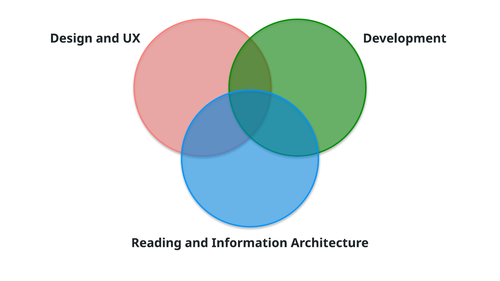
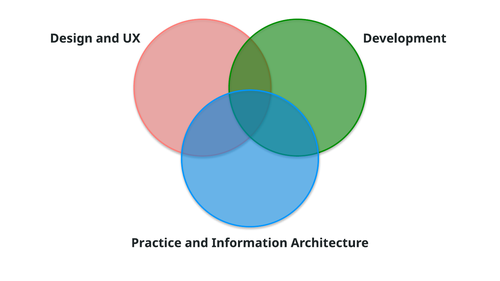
Reading: Reading -> Practice (156, 243)
